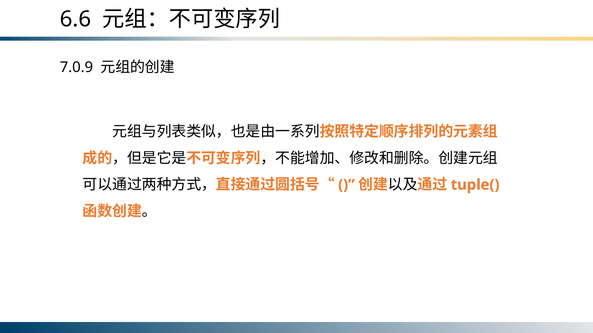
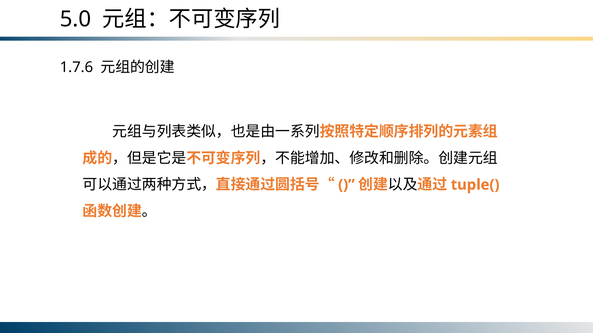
6.6: 6.6 -> 5.0 (75, 19)
7.0.9: 7.0.9 -> 1.7.6 (76, 68)
